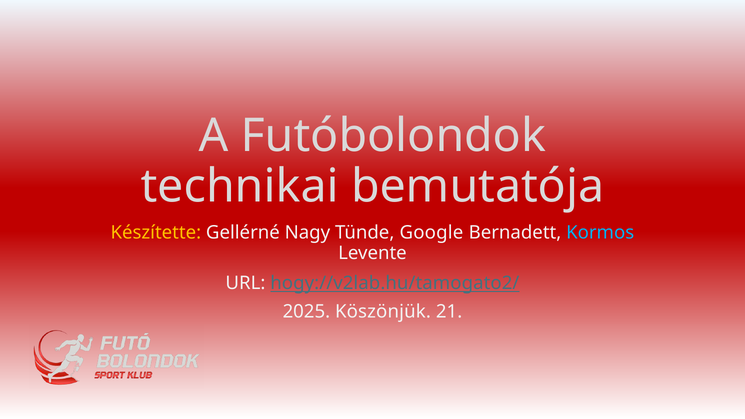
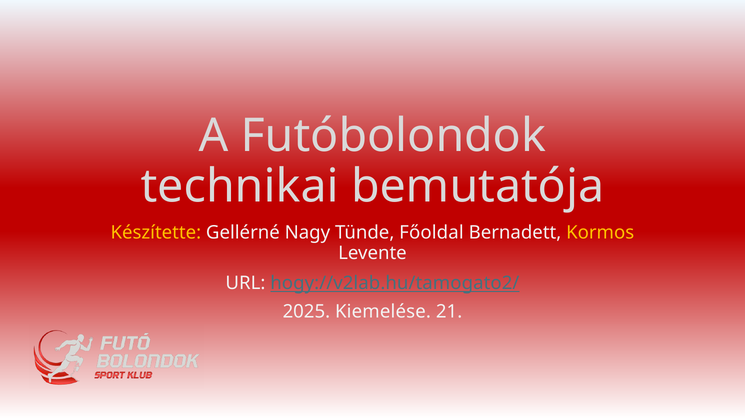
Google: Google -> Főoldal (431, 233)
Kormos colour: light blue -> yellow (600, 233)
Köszönjük: Köszönjük -> Kiemelése (383, 311)
